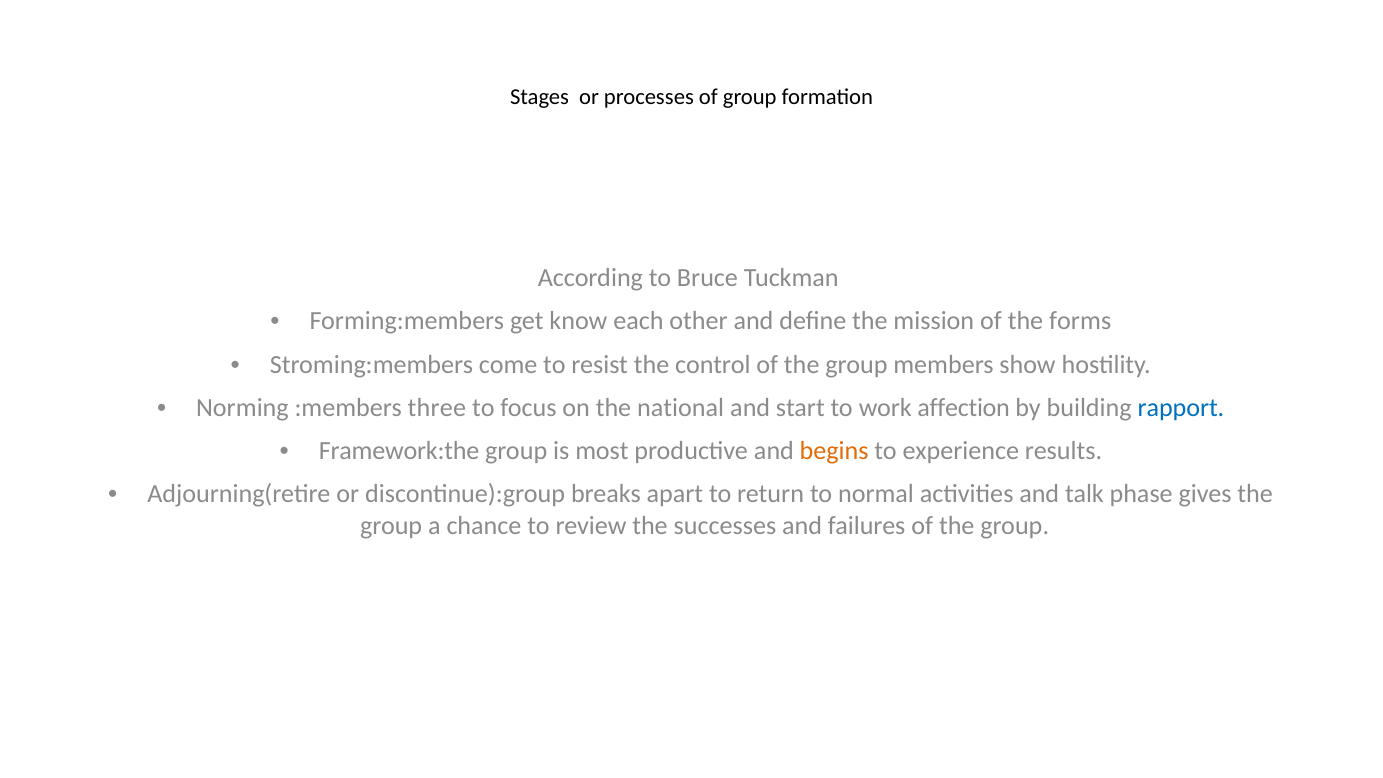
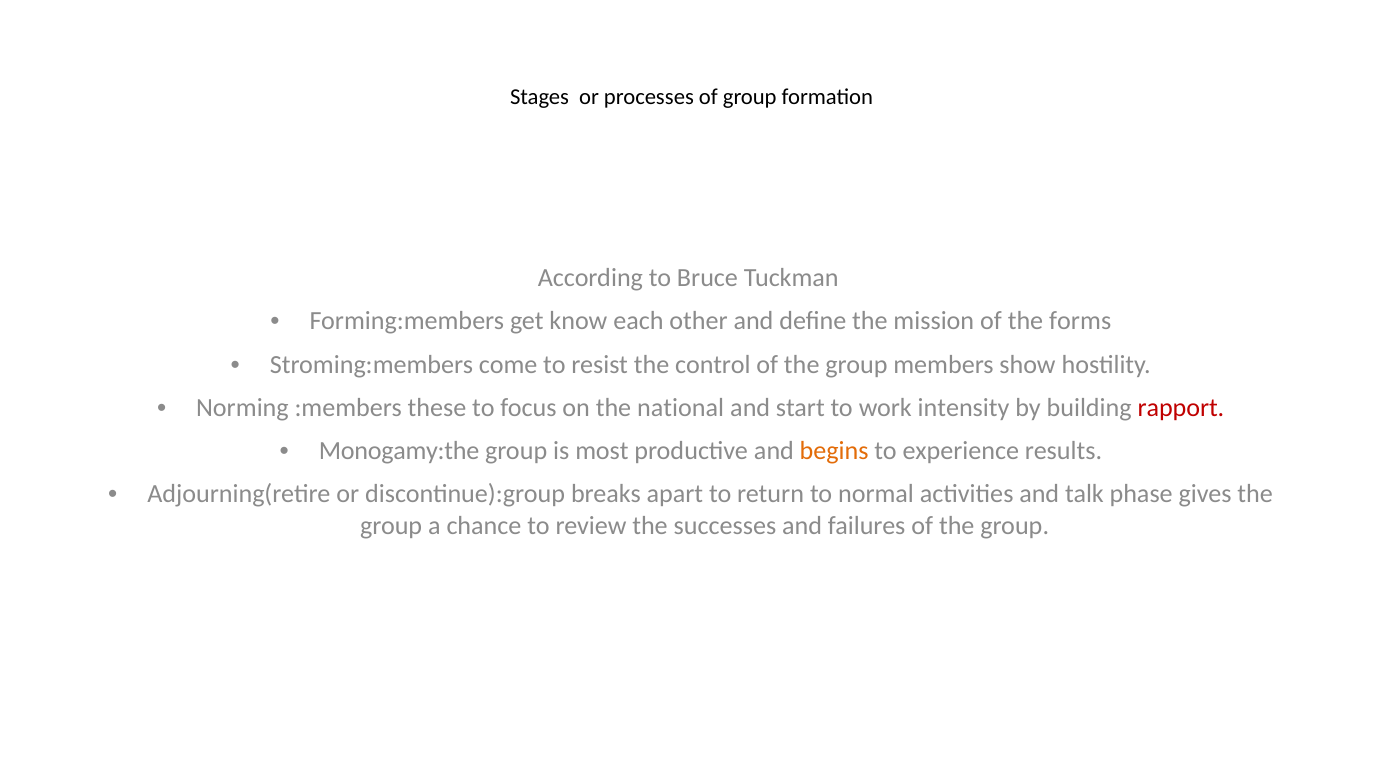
three: three -> these (437, 408)
affection: affection -> intensity (964, 408)
rapport colour: blue -> red (1181, 408)
Framework:the: Framework:the -> Monogamy:the (399, 451)
